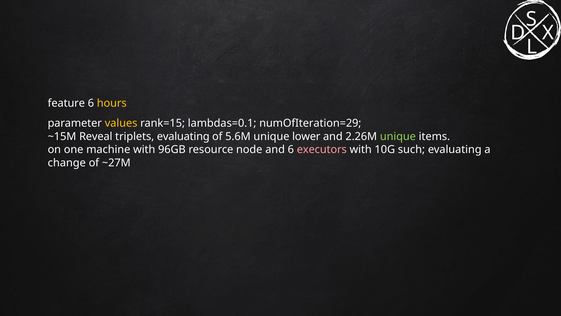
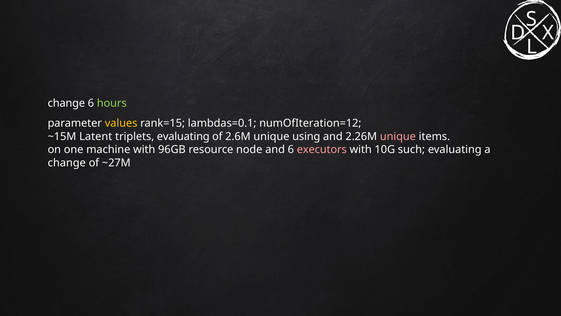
feature: feature -> change (66, 103)
hours colour: yellow -> light green (112, 103)
numOfIteration=29: numOfIteration=29 -> numOfIteration=12 (310, 123)
Reveal: Reveal -> Latent (96, 136)
5.6M: 5.6M -> 2.6M (238, 136)
lower: lower -> using (306, 136)
unique colour: light green -> pink (398, 136)
